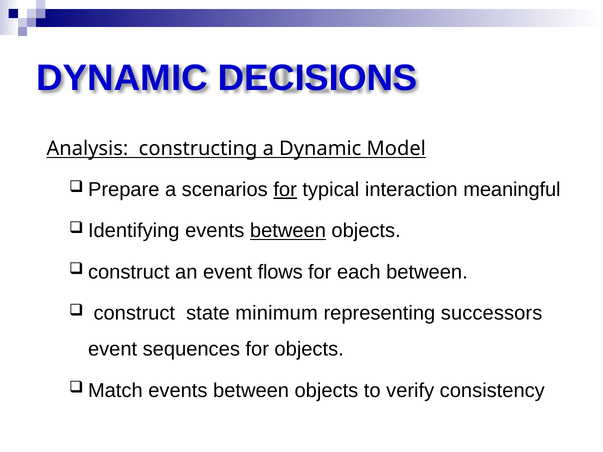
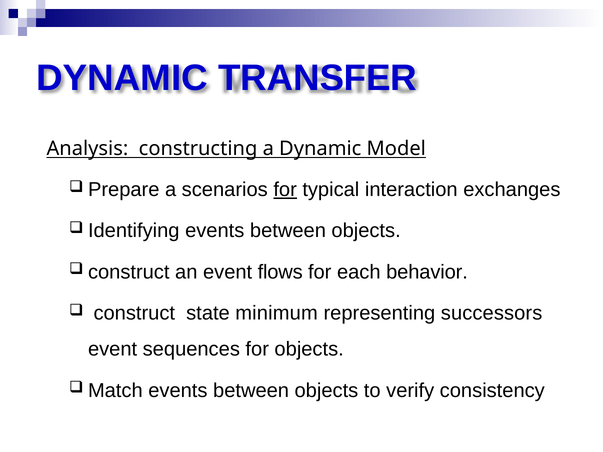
DECISIONS: DECISIONS -> TRANSFER (318, 78)
meaningful: meaningful -> exchanges (512, 190)
between underline: present -> none (288, 231)
each between: between -> behavior (427, 272)
